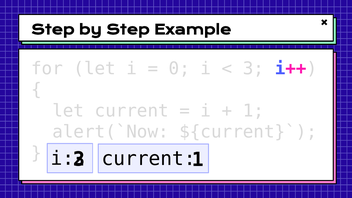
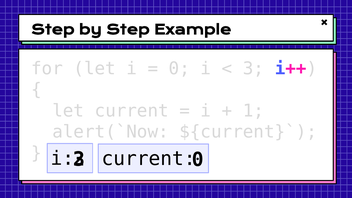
1: 1 -> 0 (198, 160)
